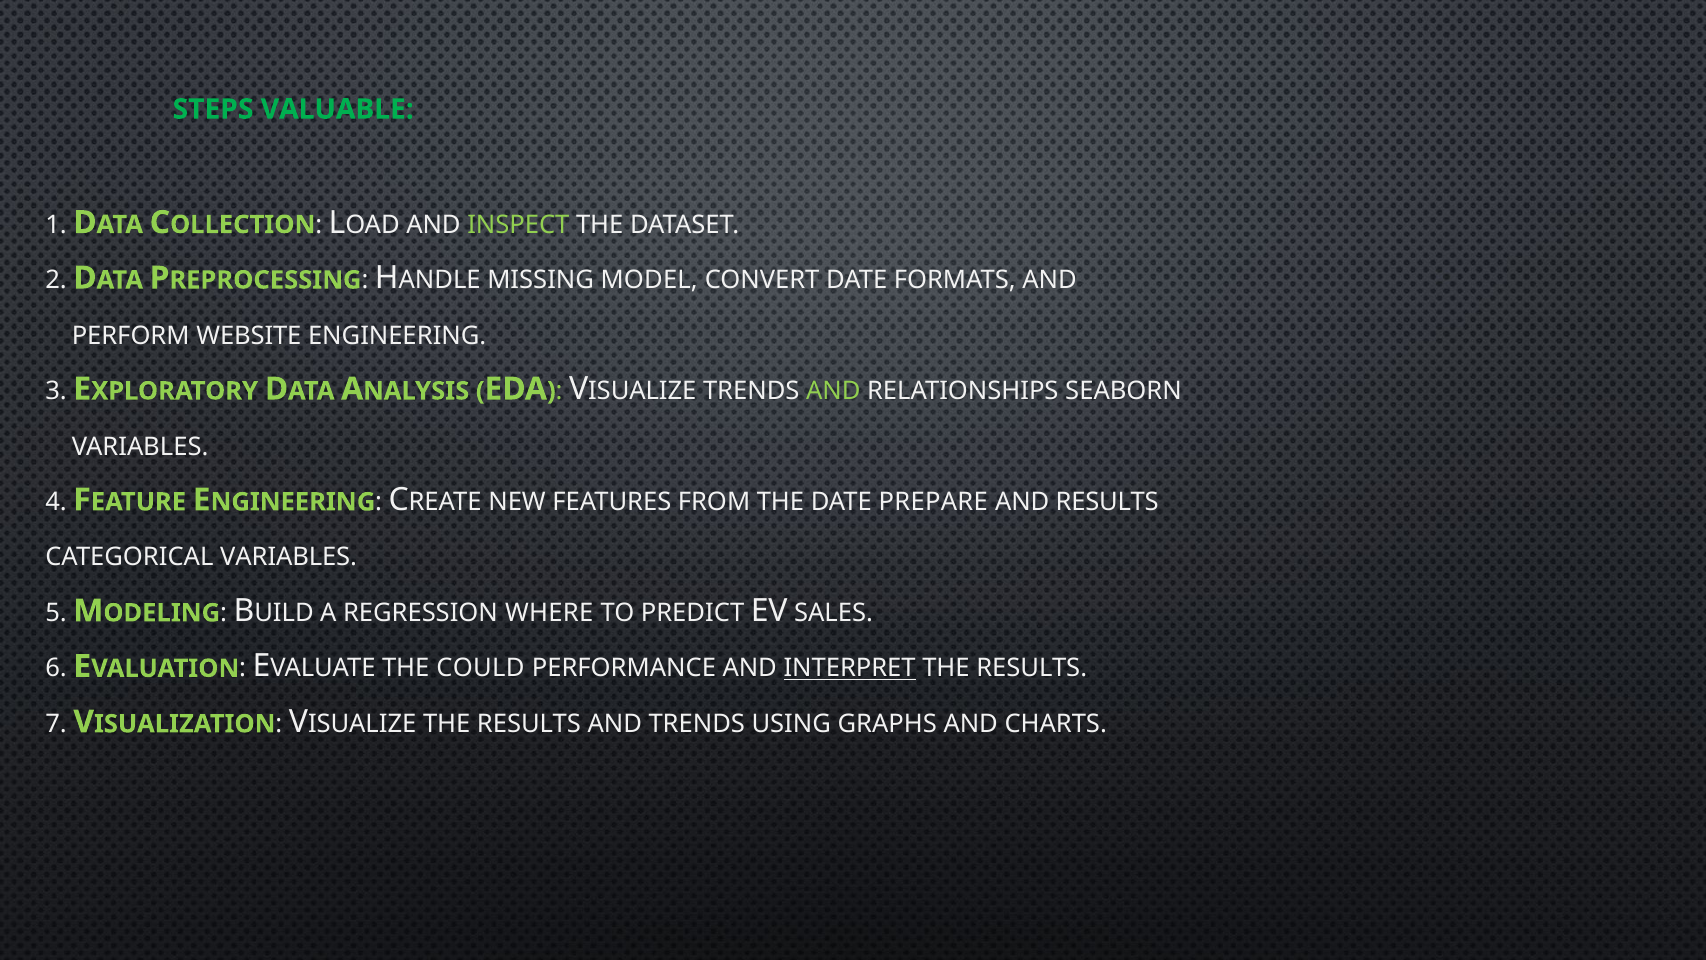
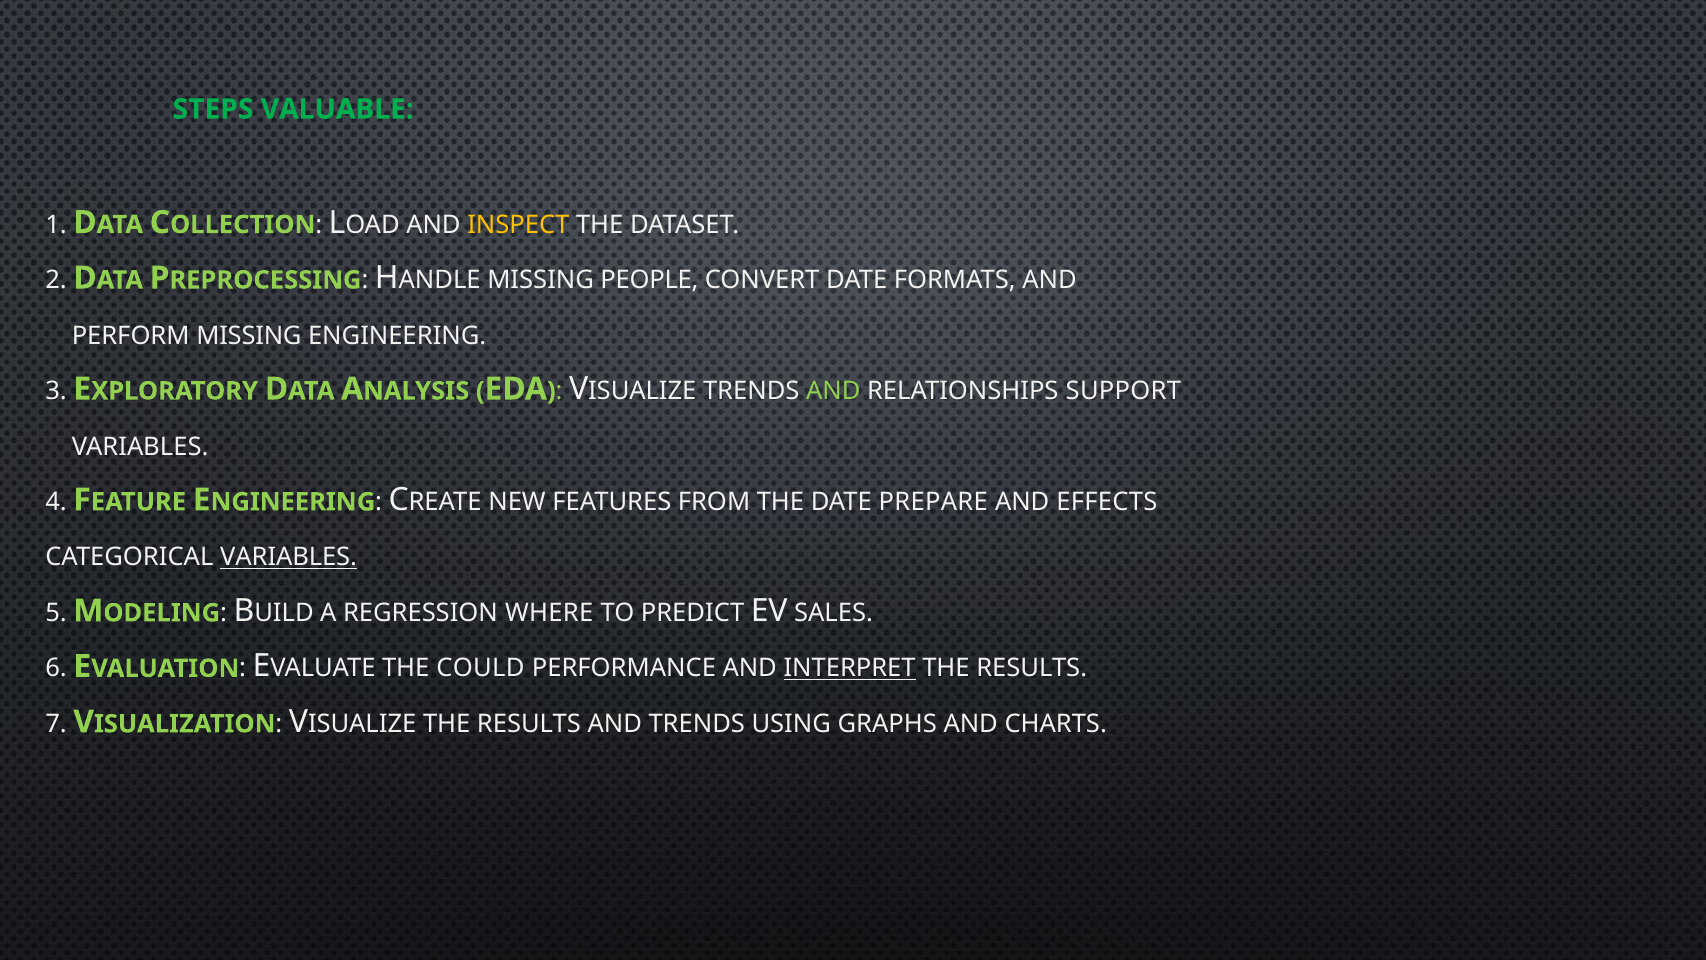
INSPECT colour: light green -> yellow (518, 225)
MODEL: MODEL -> PEOPLE (649, 280)
PERFORM WEBSITE: WEBSITE -> MISSING (249, 335)
SEABORN: SEABORN -> SUPPORT (1123, 391)
AND RESULTS: RESULTS -> EFFECTS (1107, 502)
VARIABLES underline: none -> present (289, 557)
